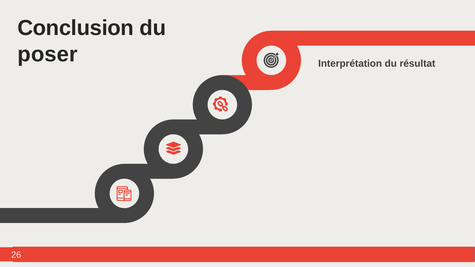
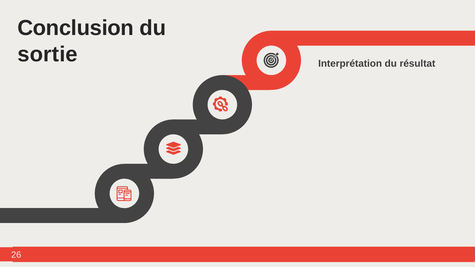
poser: poser -> sortie (48, 54)
